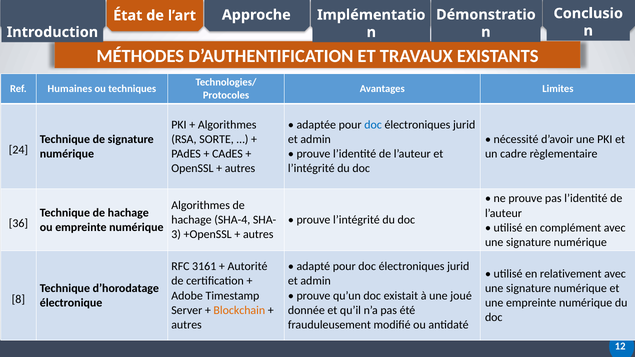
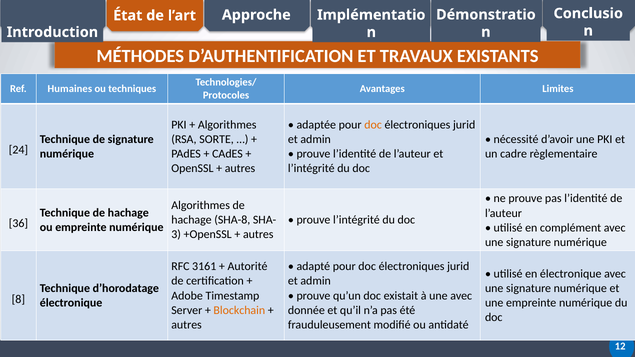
doc colour: blue -> orange (373, 125)
SHA-4: SHA-4 -> SHA-8 (232, 220)
en relativement: relativement -> électronique (571, 274)
une joué: joué -> avec (461, 296)
